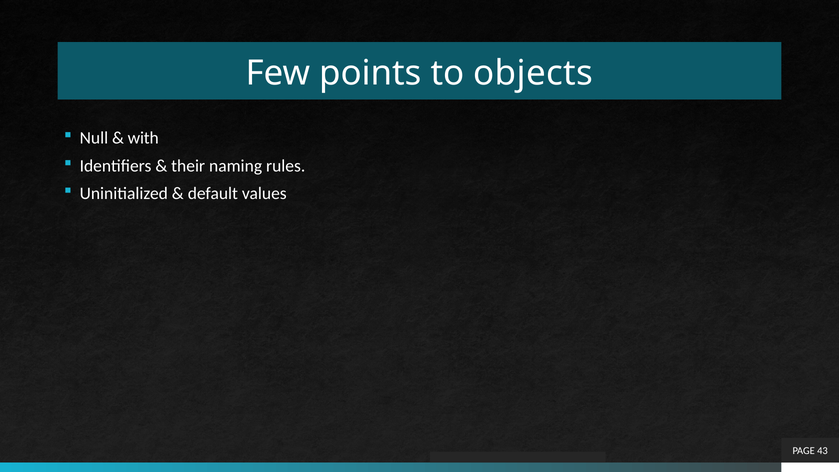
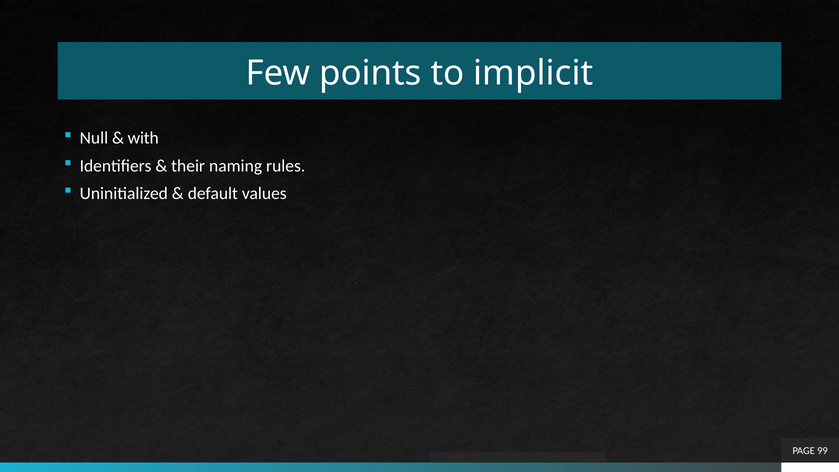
objects: objects -> implicit (533, 73)
43: 43 -> 99 (822, 451)
